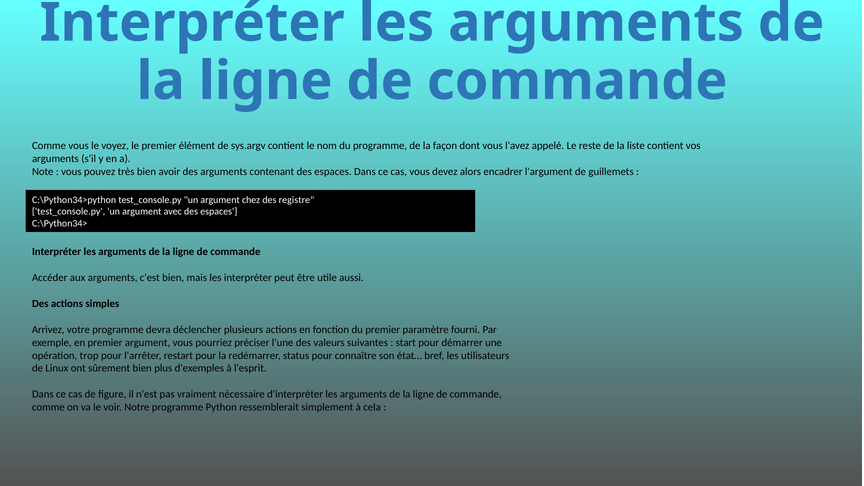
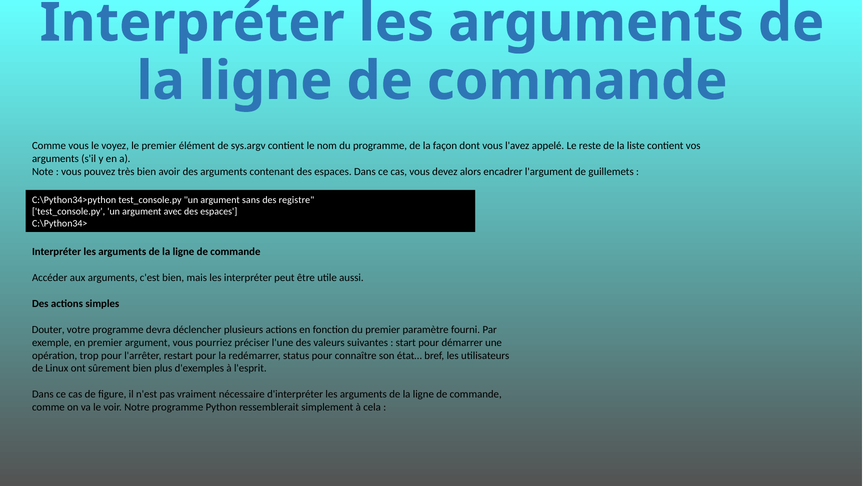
chez: chez -> sans (251, 200)
Arrivez: Arrivez -> Douter (48, 330)
